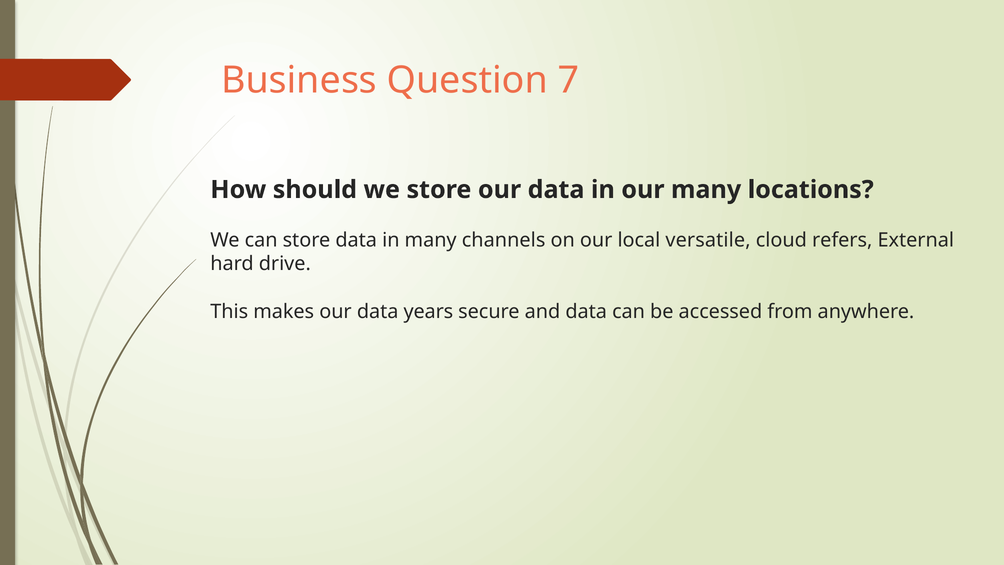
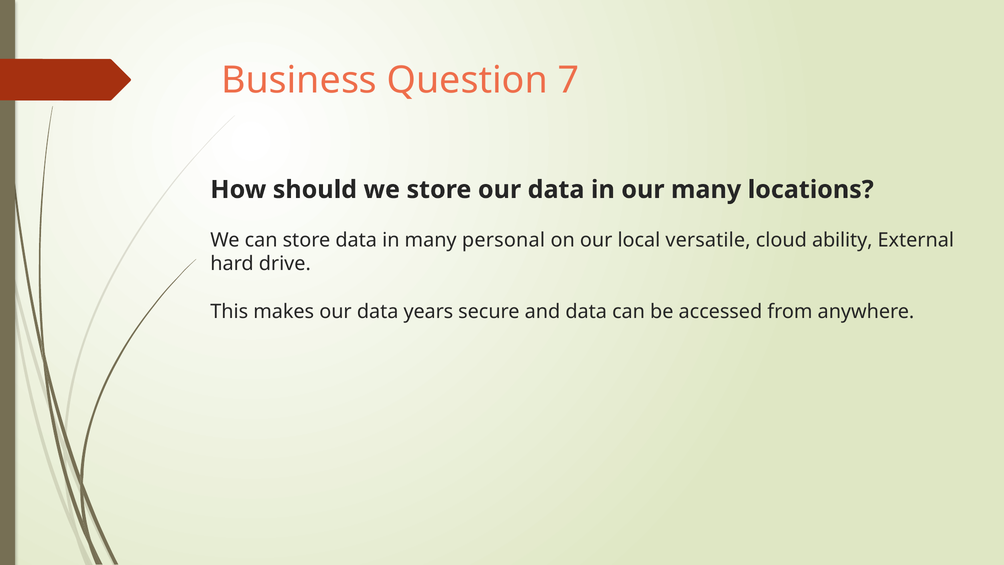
channels: channels -> personal (504, 240)
refers: refers -> ability (842, 240)
